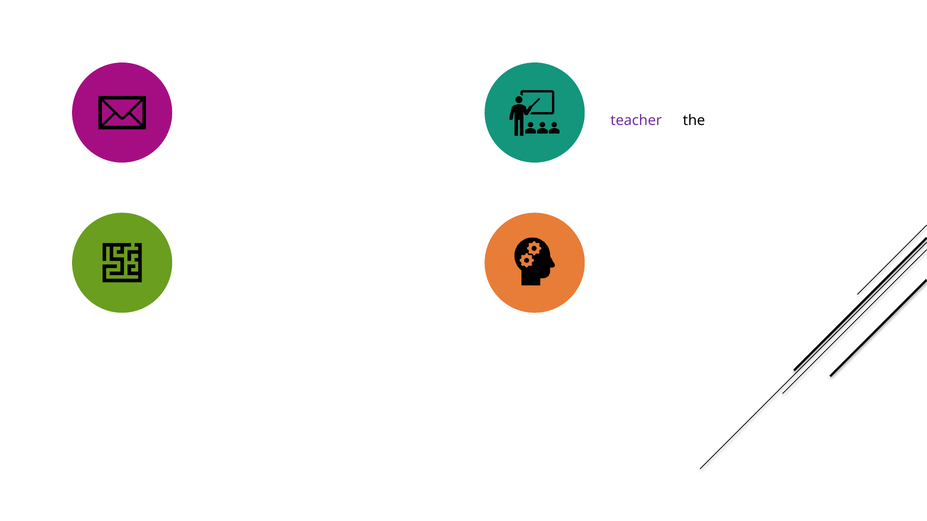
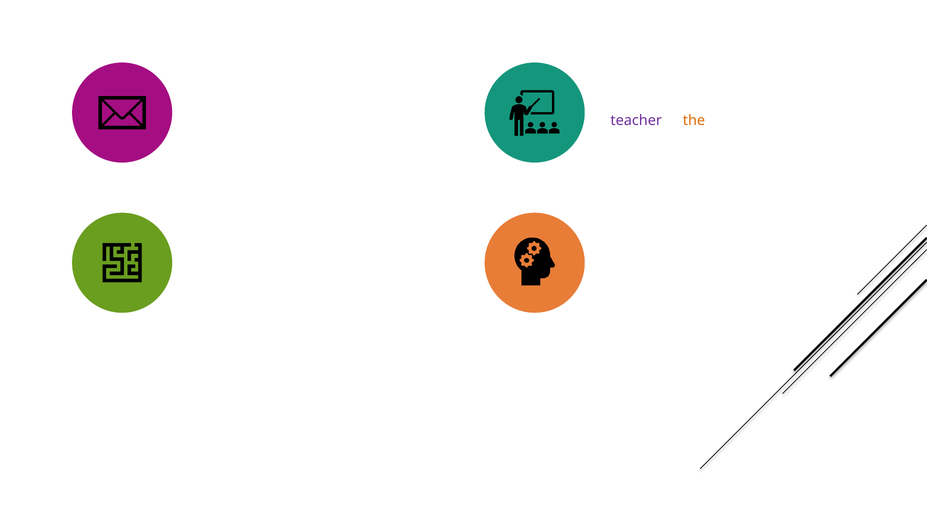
the colour: black -> orange (694, 120)
